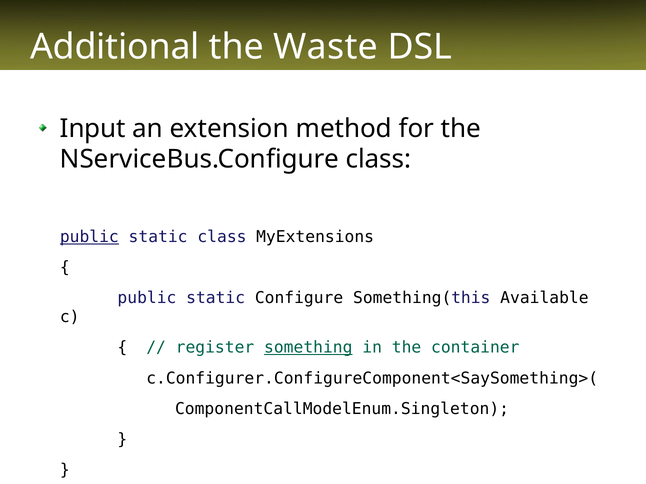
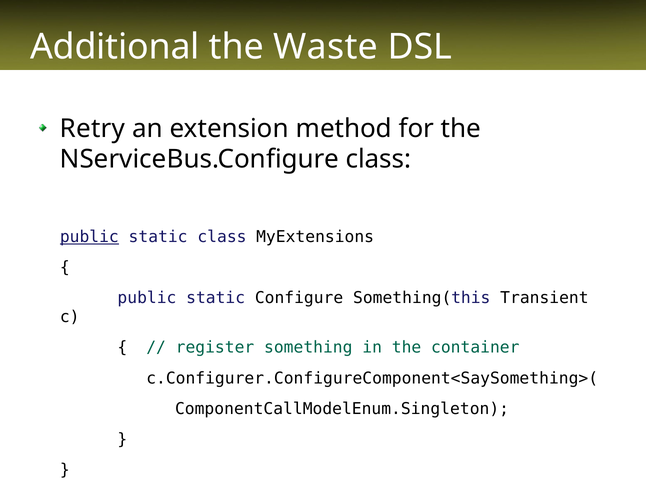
Input: Input -> Retry (93, 129)
Available: Available -> Transient (544, 298)
something underline: present -> none (308, 348)
